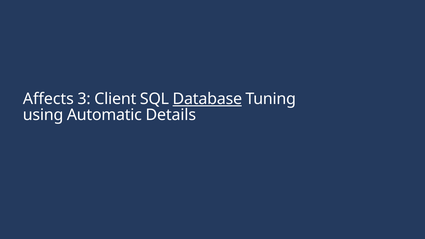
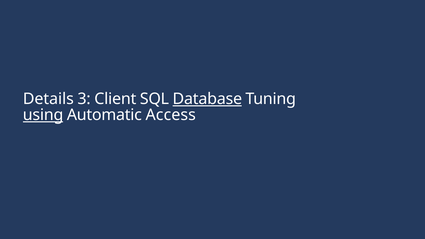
Affects: Affects -> Details (48, 99)
using underline: none -> present (43, 115)
Details: Details -> Access (171, 115)
